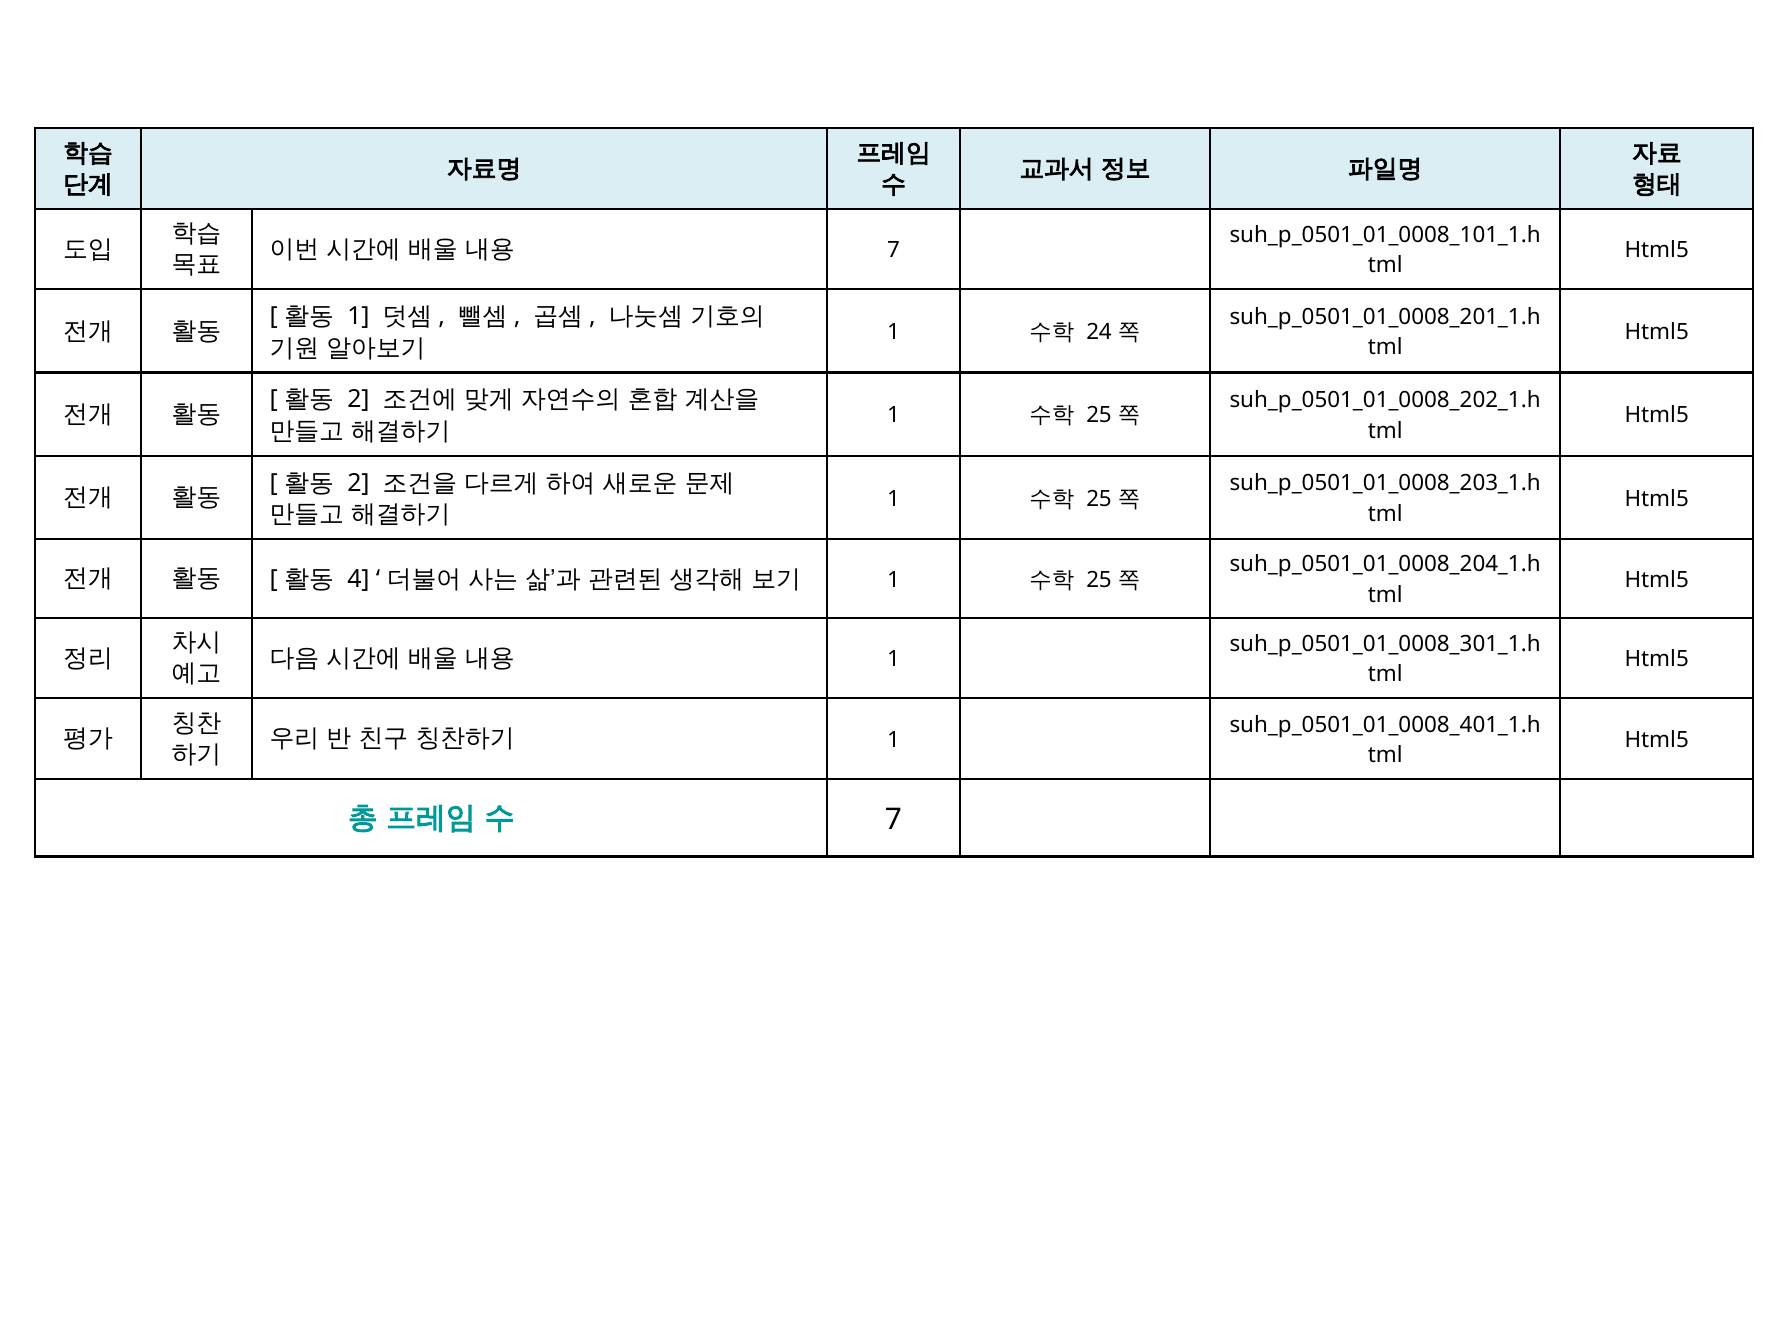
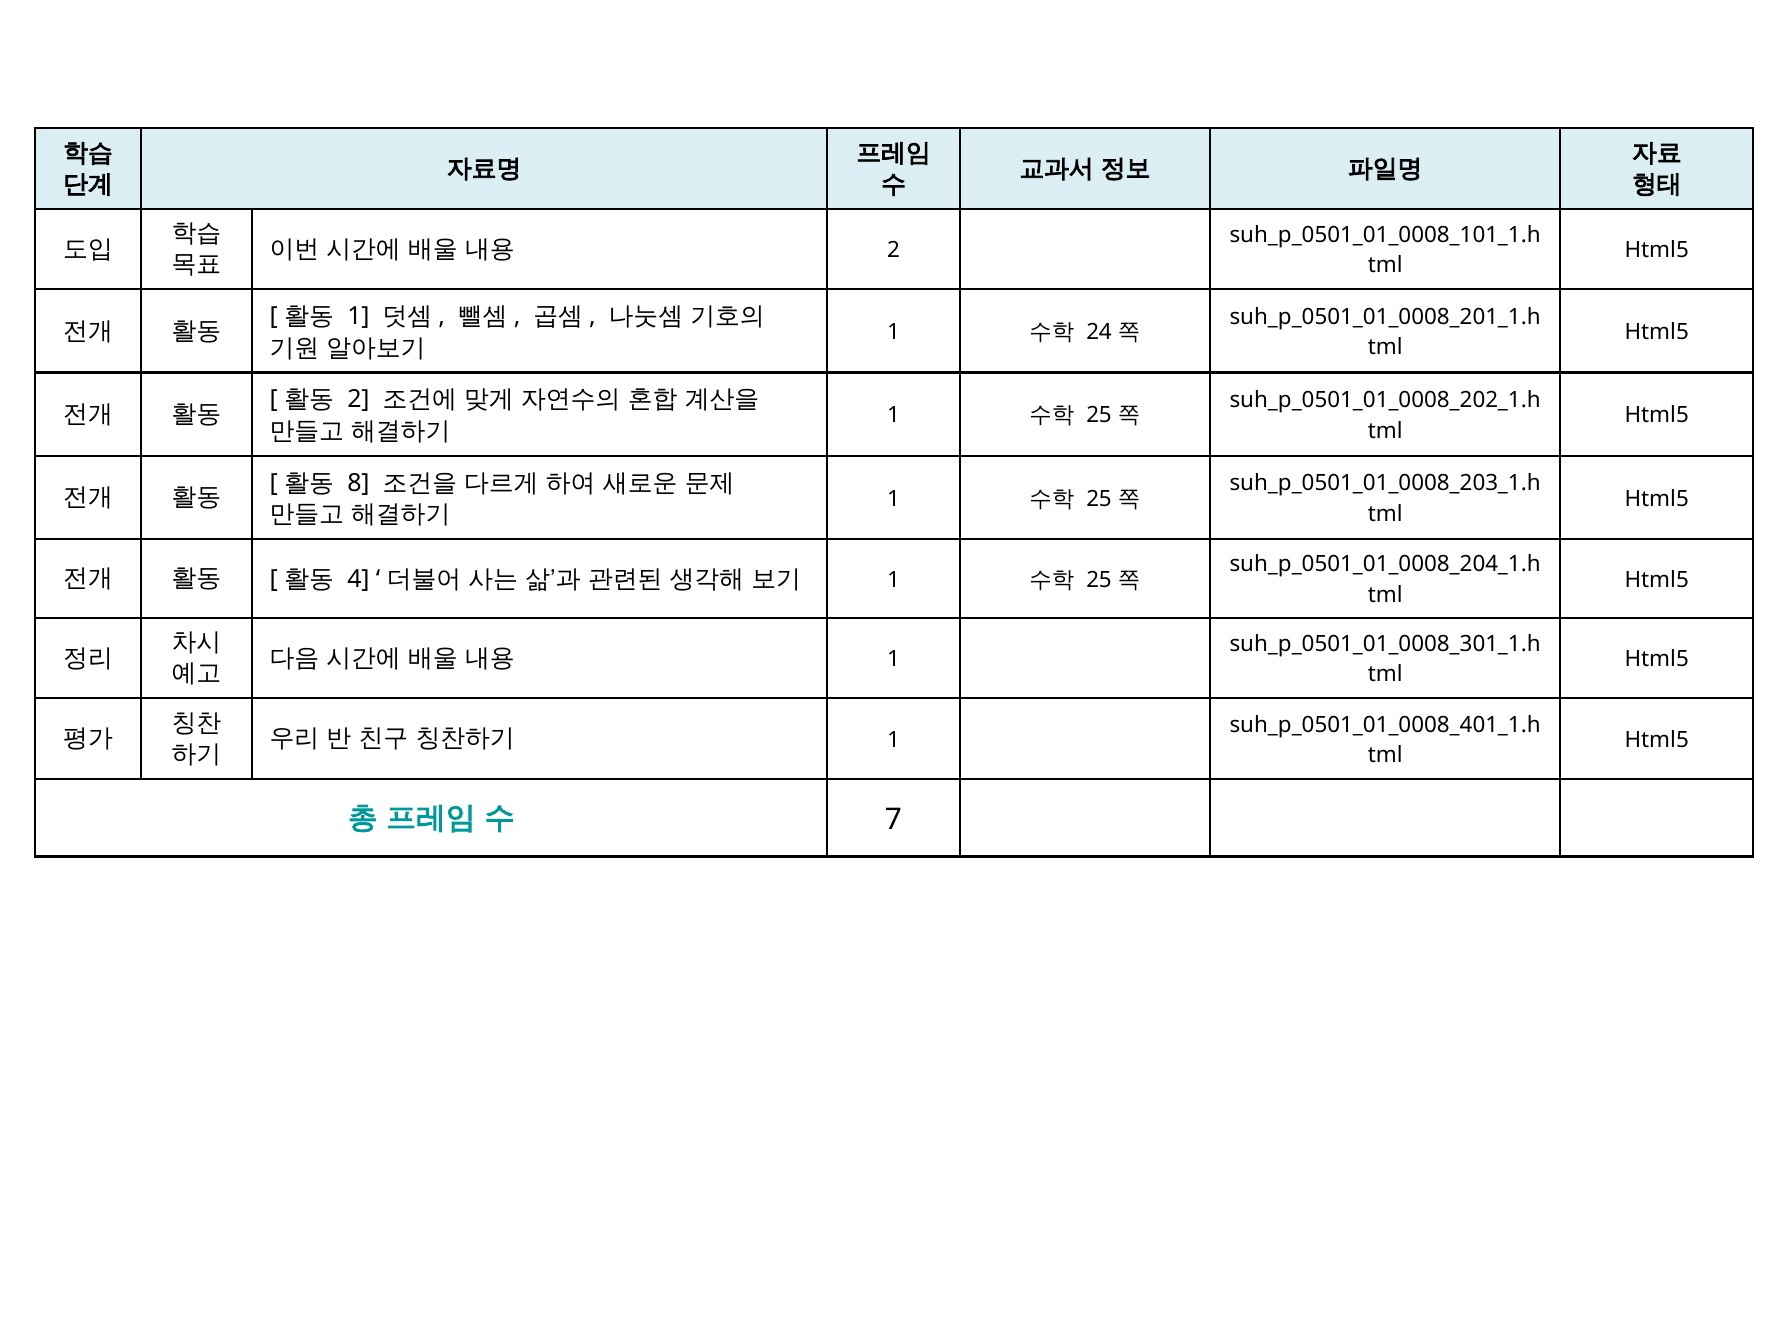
7: 7 -> 2 (894, 250)
2: 2 -> 8 (358, 483)
